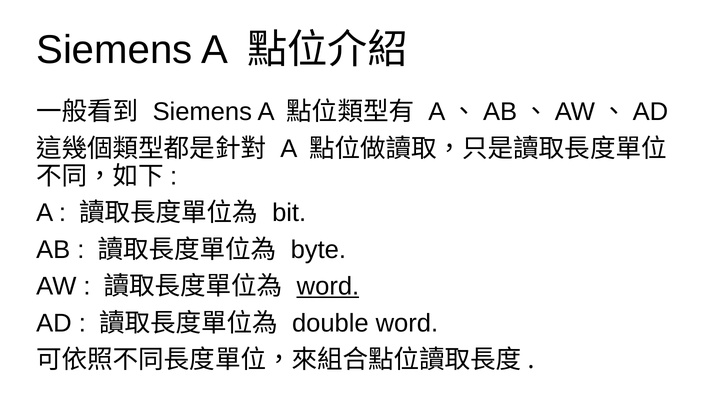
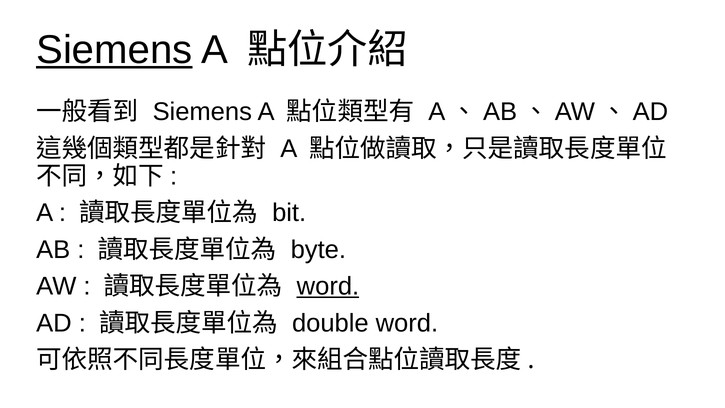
Siemens underline: none -> present (114, 50)
